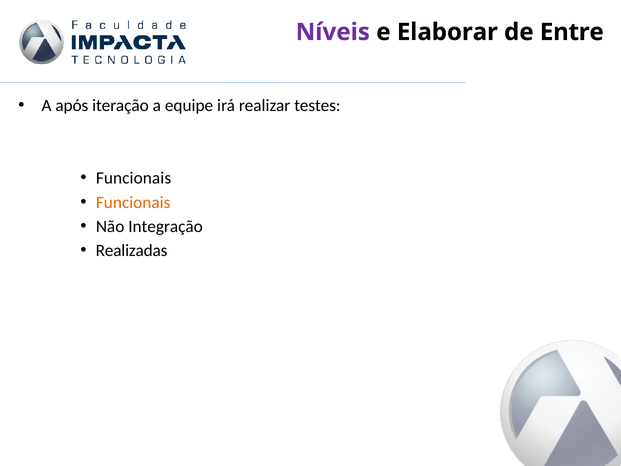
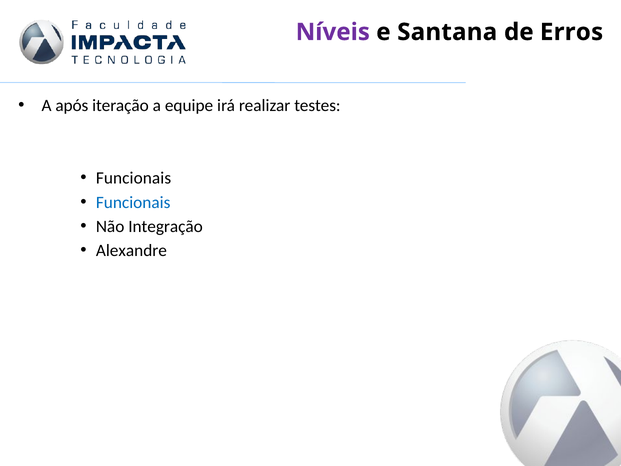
Elaborar: Elaborar -> Santana (447, 32)
Entre: Entre -> Erros (572, 32)
Funcionais colour: orange -> blue (133, 202)
Realizadas: Realizadas -> Alexandre (131, 251)
